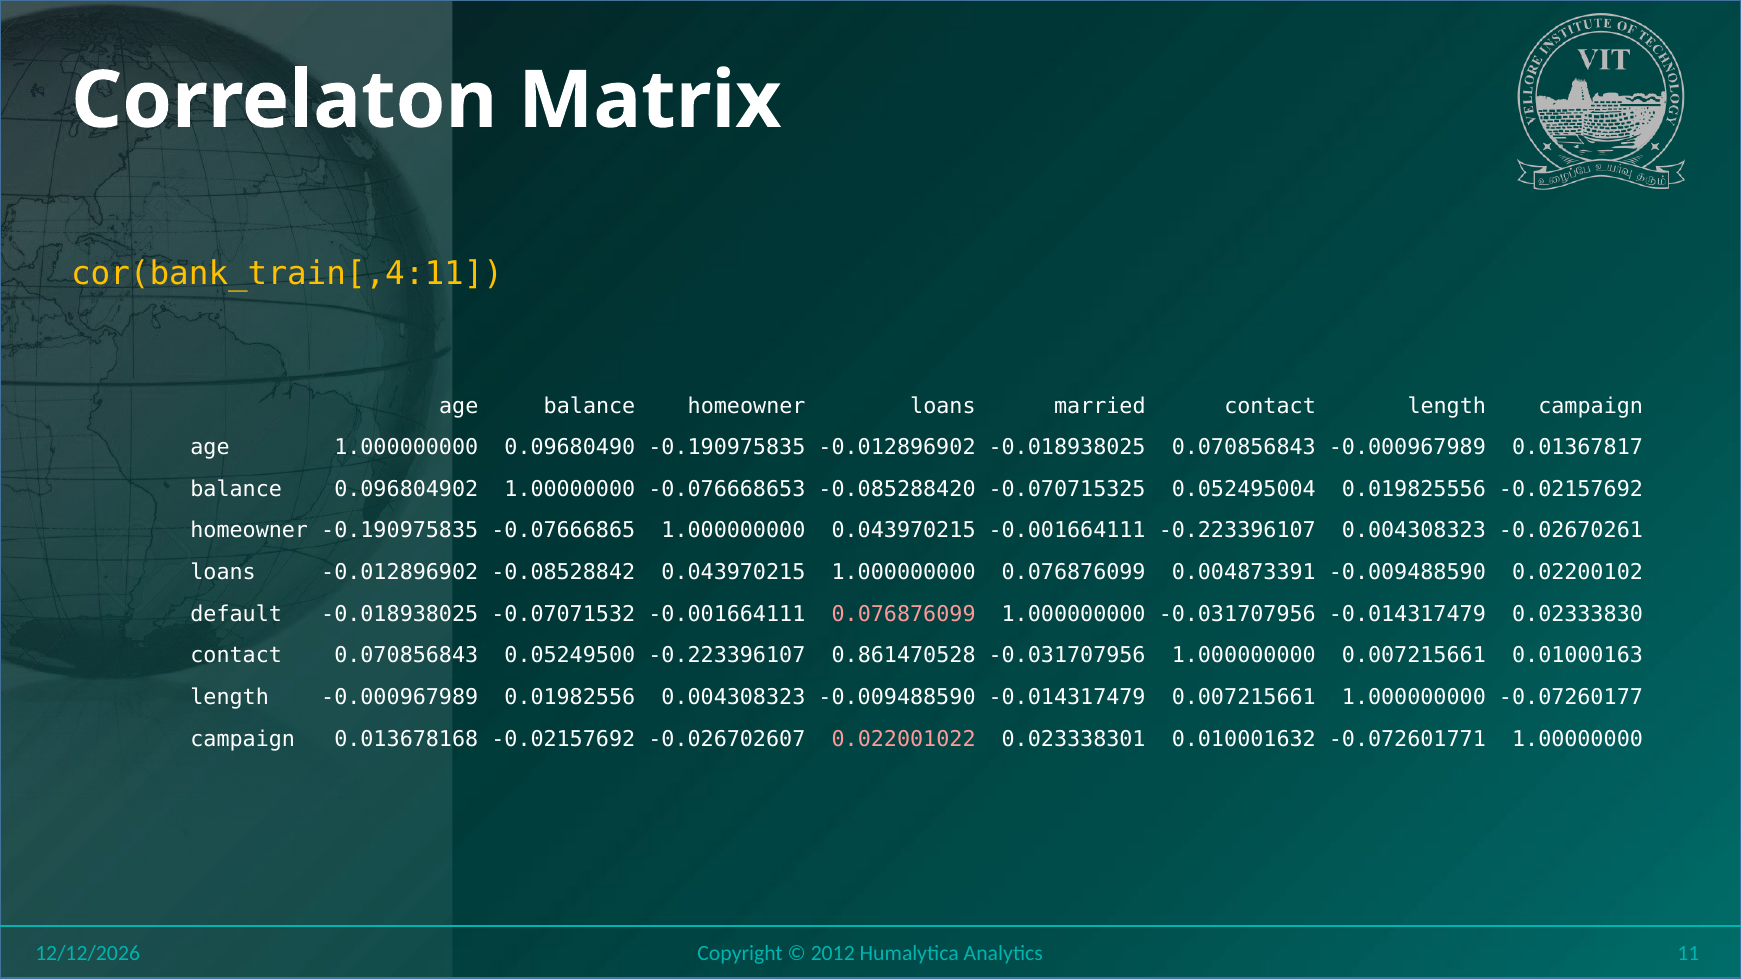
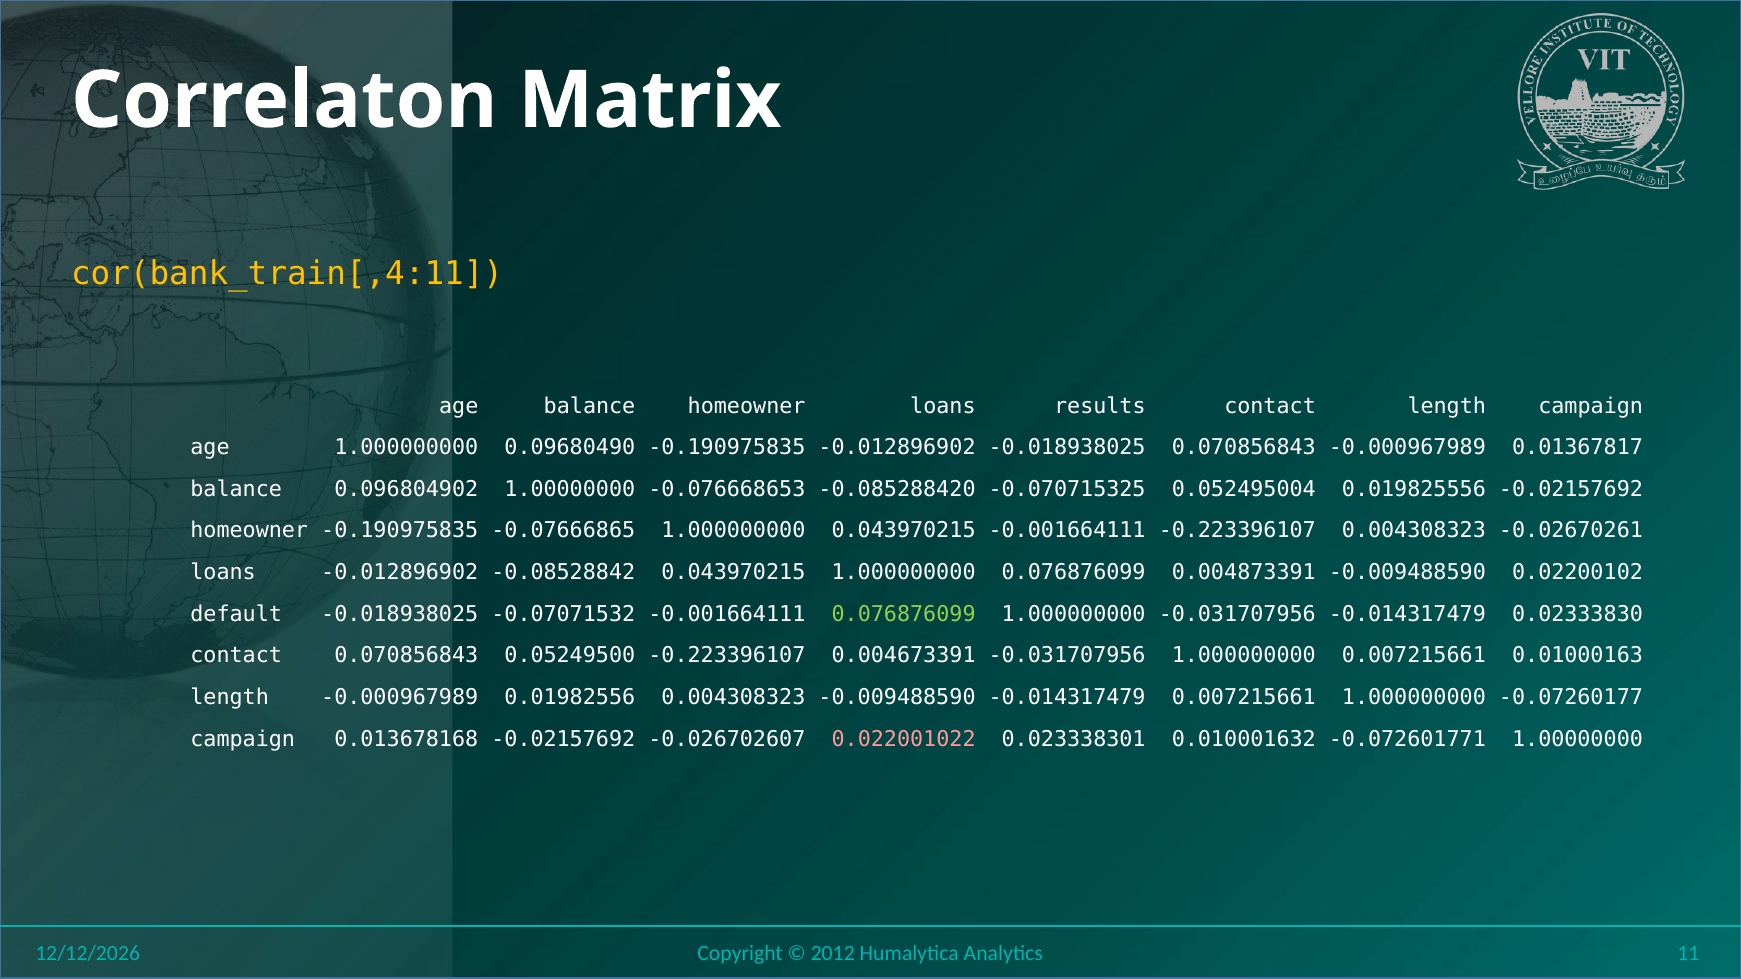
married: married -> results (1100, 406)
0.076876099 colour: pink -> light green (904, 614)
0.861470528: 0.861470528 -> 0.004673391 (904, 656)
